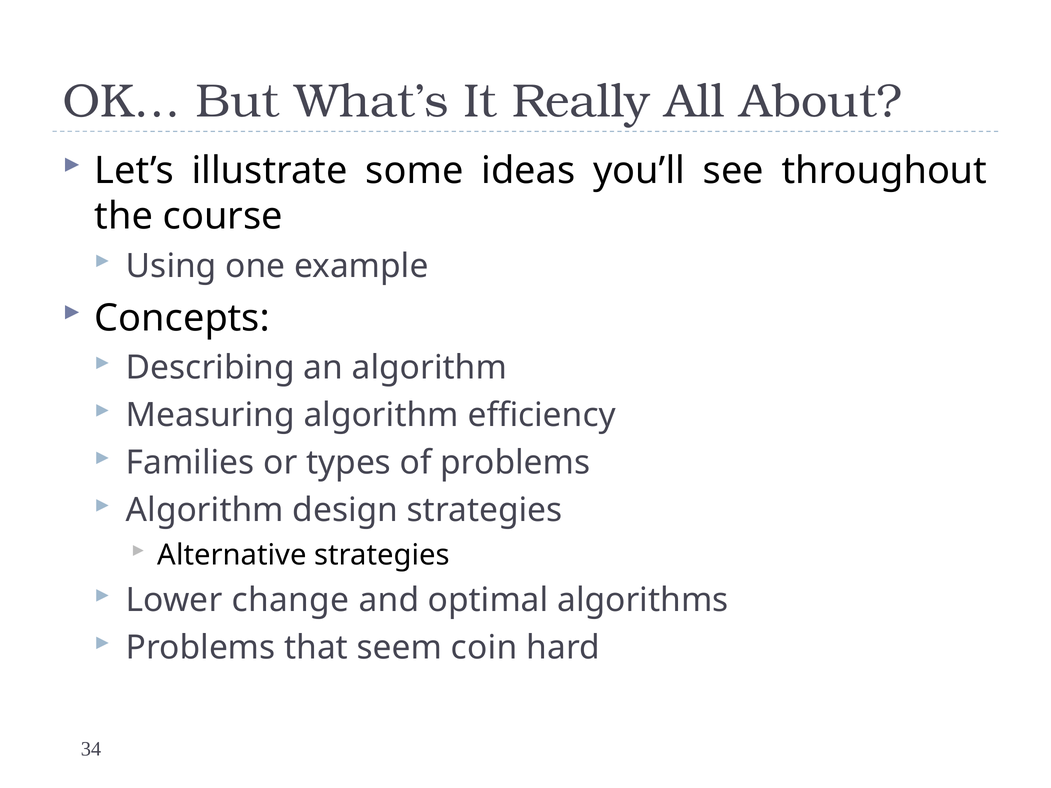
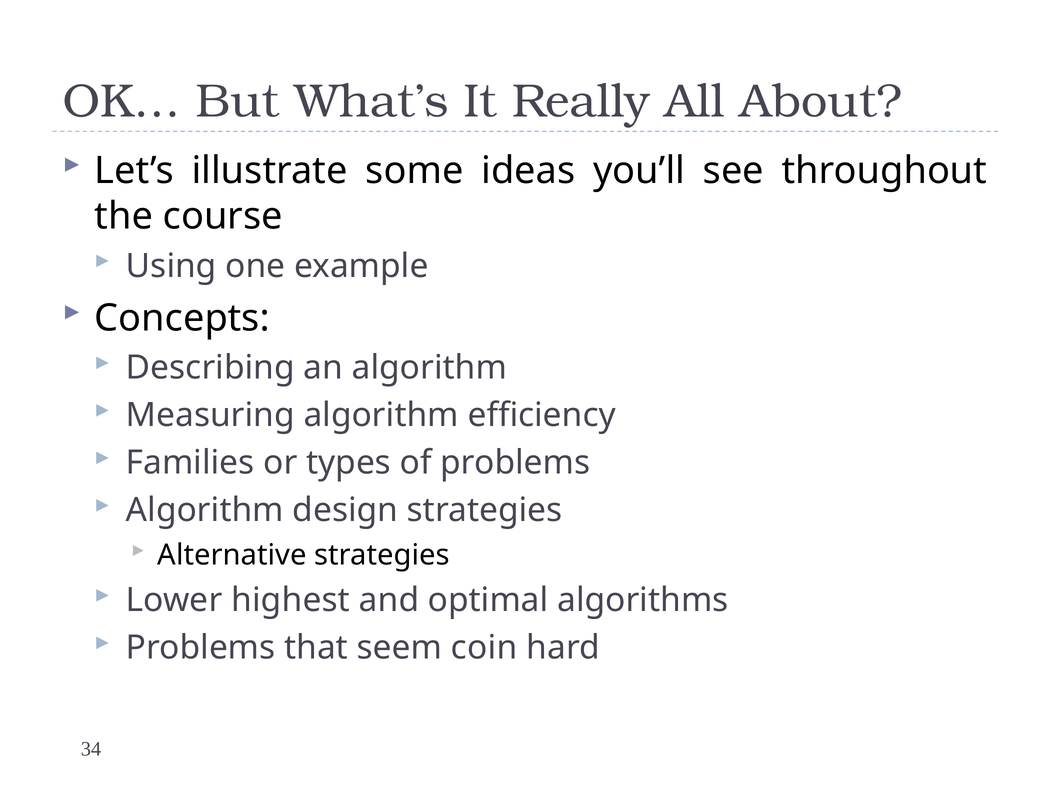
change: change -> highest (291, 600)
